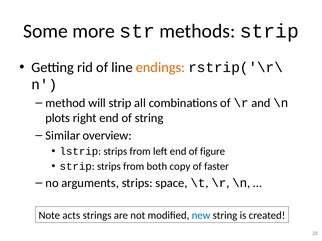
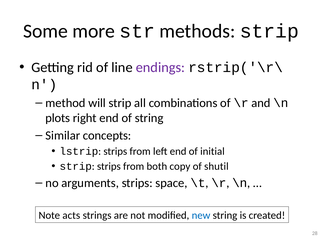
endings colour: orange -> purple (160, 68)
overview: overview -> concepts (107, 136)
figure: figure -> initial (212, 152)
faster: faster -> shutil (216, 167)
